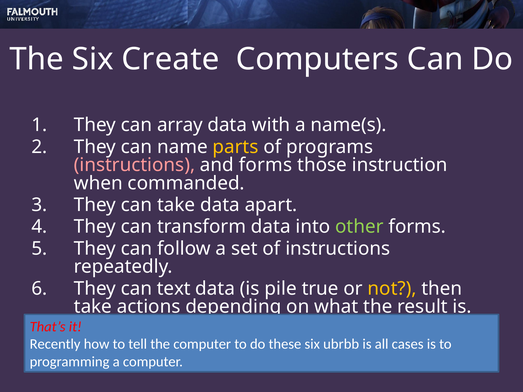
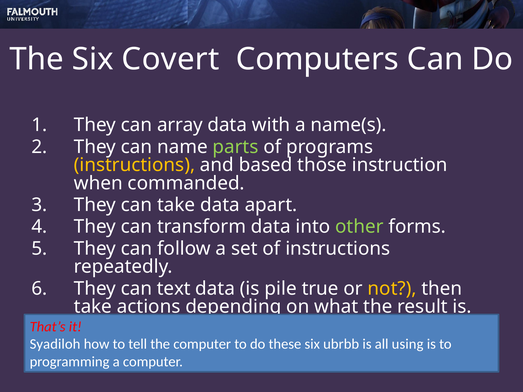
Create: Create -> Covert (171, 59)
parts colour: yellow -> light green (236, 147)
instructions colour: pink -> yellow (134, 165)
and forms: forms -> based (266, 165)
Recently: Recently -> Syadiloh (55, 344)
cases: cases -> using (408, 344)
